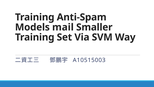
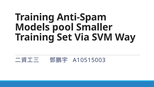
mail: mail -> pool (63, 27)
